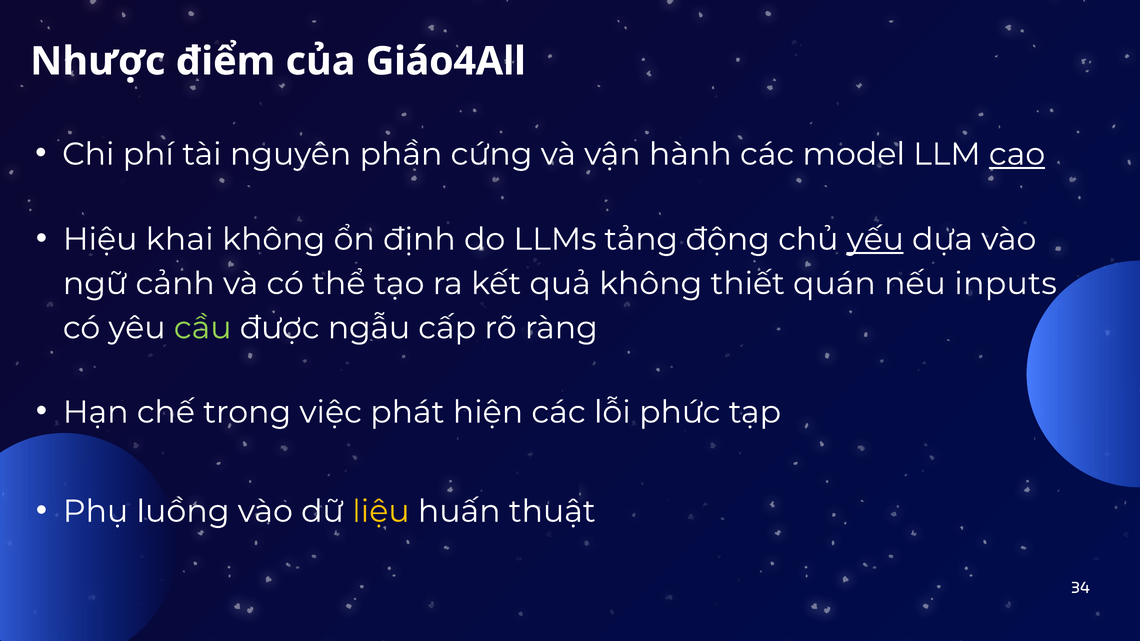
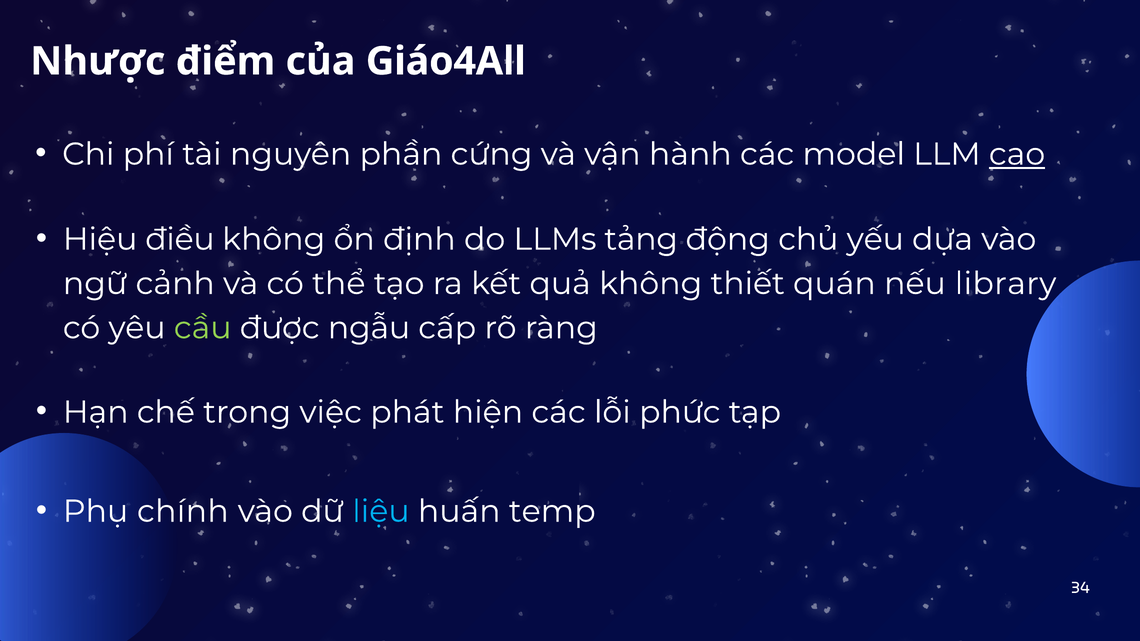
khai: khai -> điều (180, 239)
yếu underline: present -> none (875, 239)
inputs: inputs -> library (1006, 284)
luồng: luồng -> chính (183, 512)
liệu colour: yellow -> light blue (381, 512)
thuật: thuật -> temp (552, 512)
